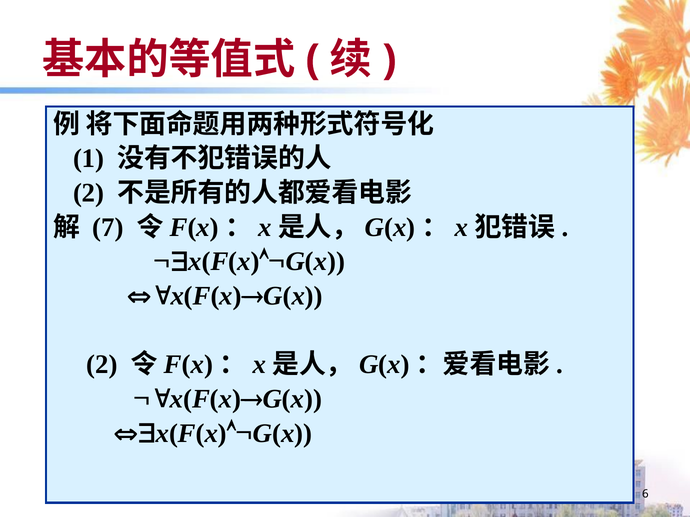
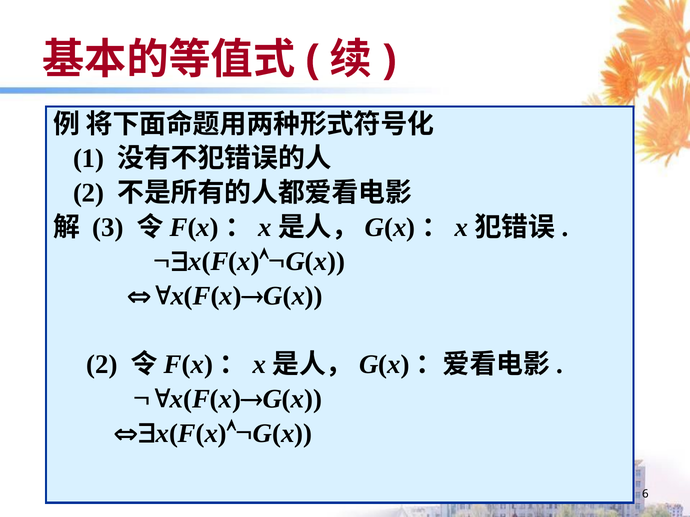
7: 7 -> 3 (108, 228)
